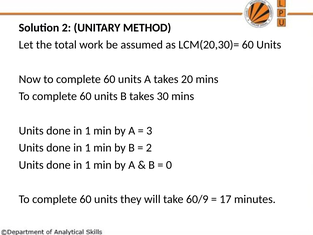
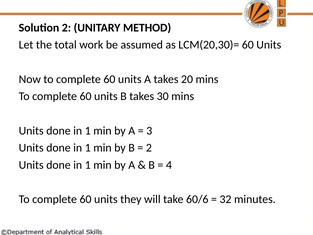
0: 0 -> 4 (169, 165)
60/9: 60/9 -> 60/6 (197, 199)
17: 17 -> 32 (225, 199)
